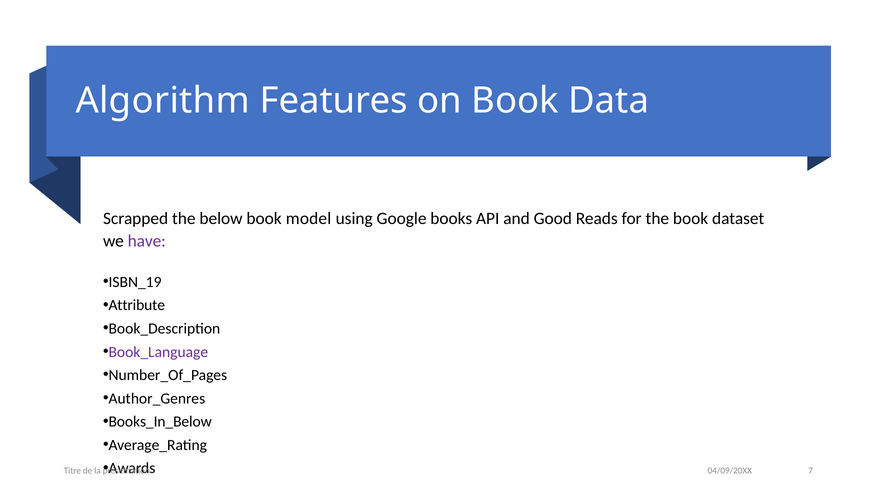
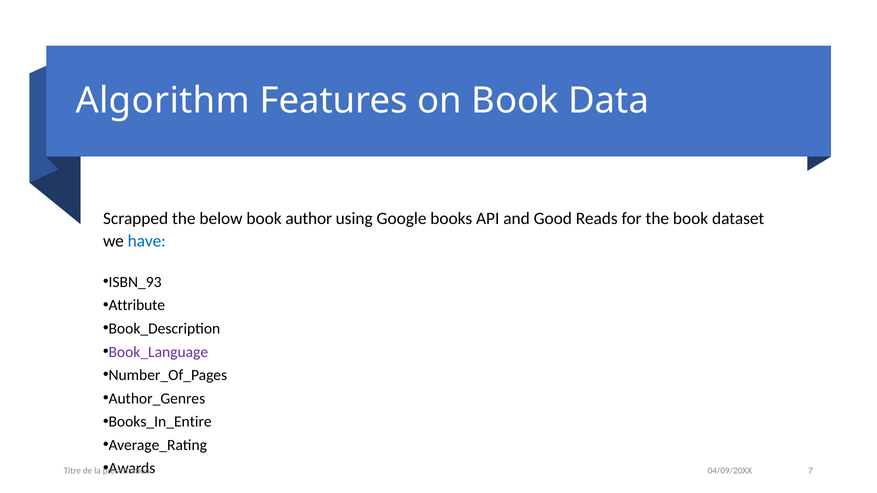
model: model -> author (309, 219)
have colour: purple -> blue (147, 241)
ISBN_19: ISBN_19 -> ISBN_93 (135, 282)
Books_In_Below: Books_In_Below -> Books_In_Entire (160, 422)
